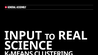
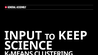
REAL: REAL -> KEEP (73, 36)
